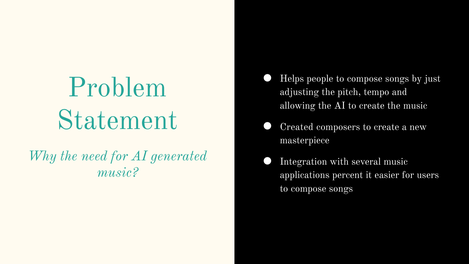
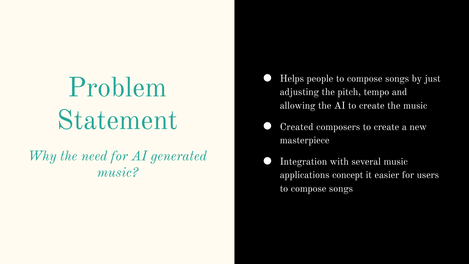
percent: percent -> concept (348, 175)
